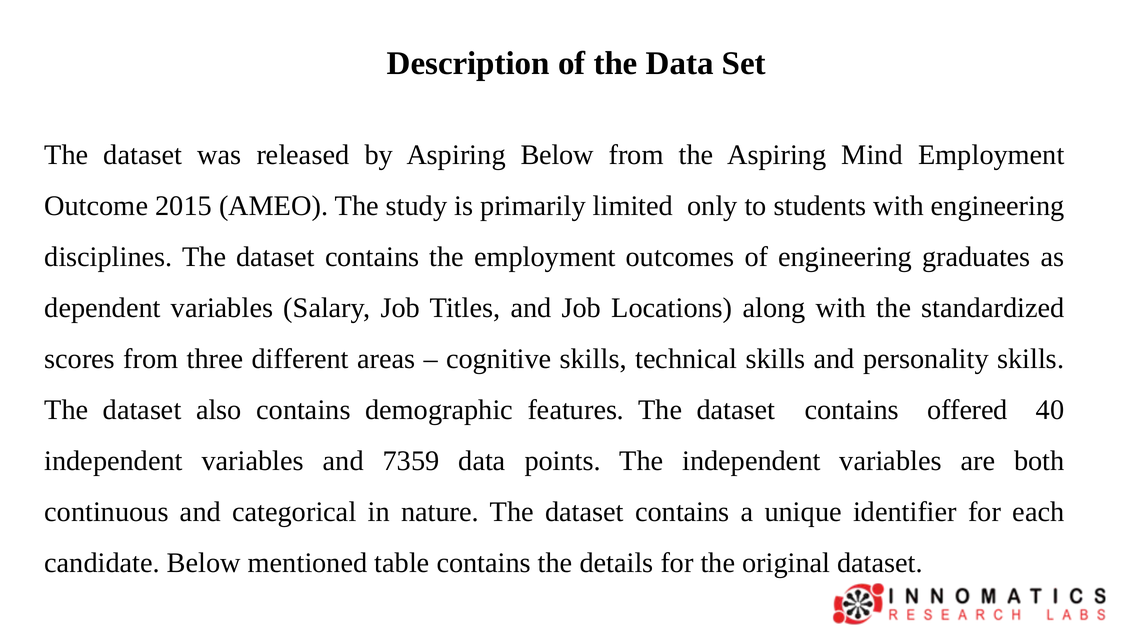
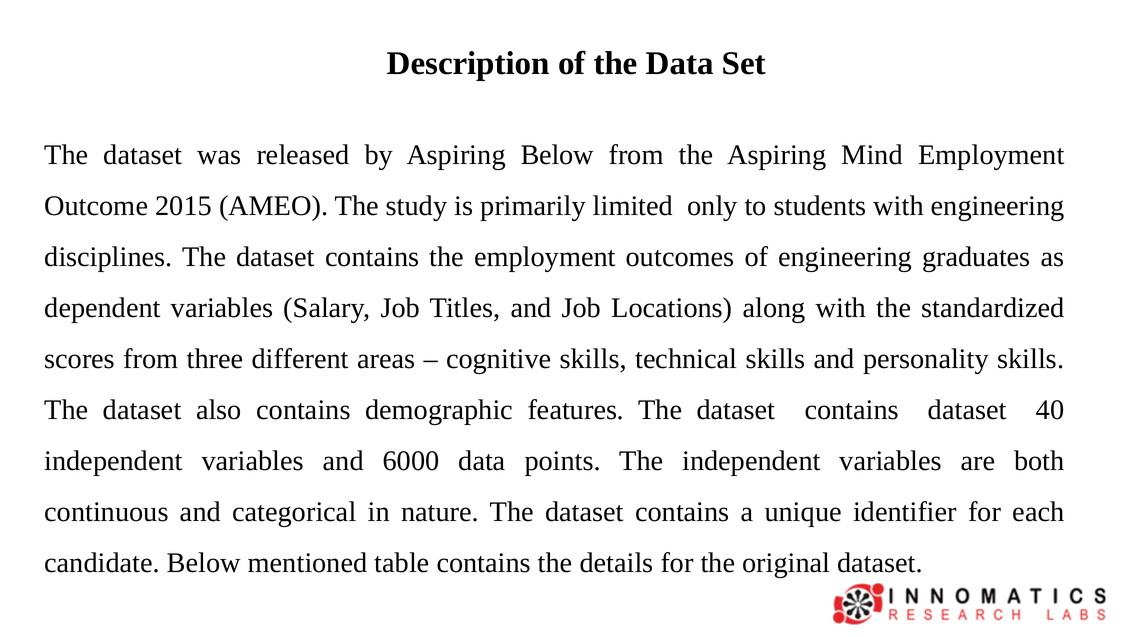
contains offered: offered -> dataset (967, 410)
7359: 7359 -> 6000 (411, 461)
